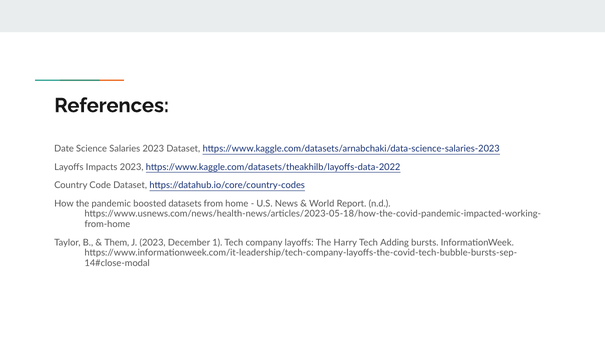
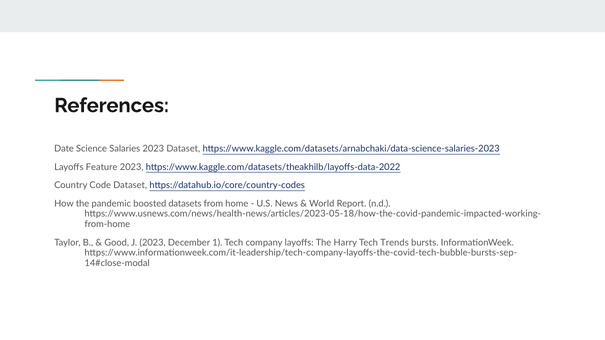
Impacts: Impacts -> Feature (102, 167)
Them: Them -> Good (117, 243)
Adding: Adding -> Trends (395, 243)
